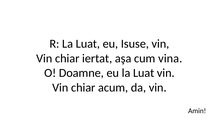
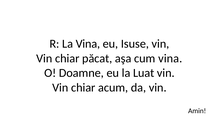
R La Luat: Luat -> Vina (88, 44)
iertat: iertat -> păcat (97, 58)
